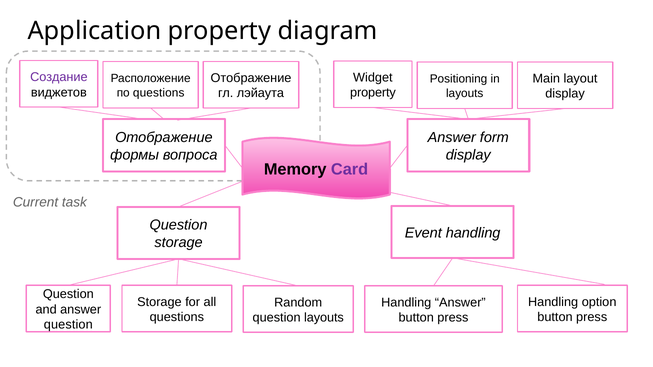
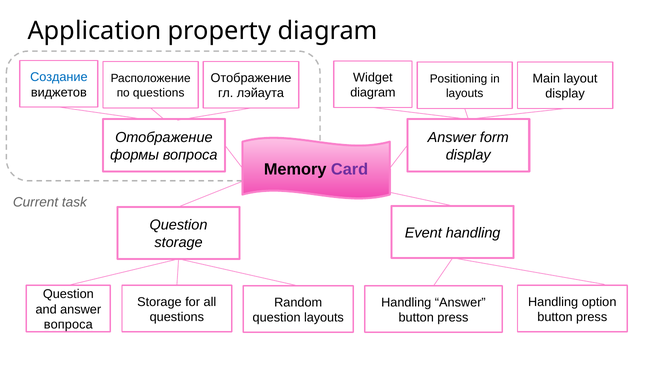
Создание colour: purple -> blue (59, 77)
property: property -> diagram (373, 93)
question: question -> вопроса (68, 325)
